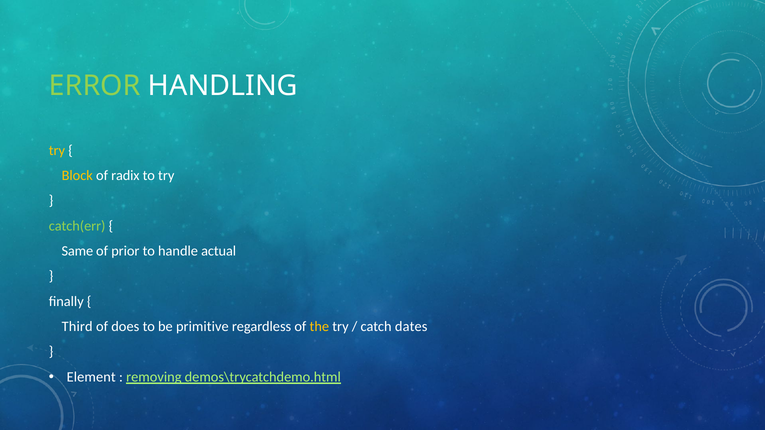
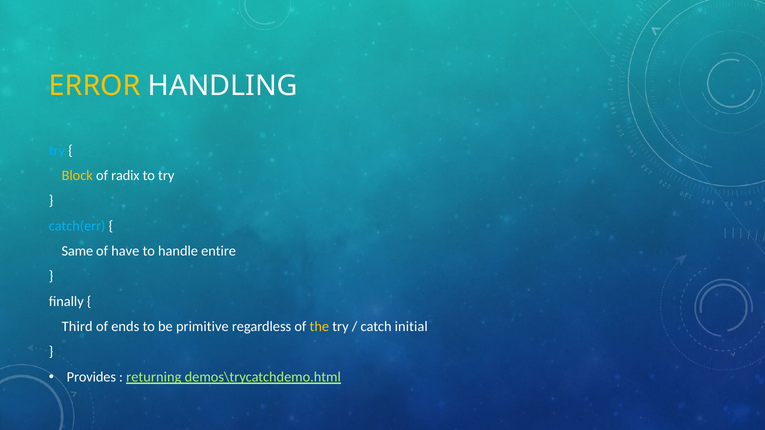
ERROR colour: light green -> yellow (95, 86)
try colour: yellow -> light blue (57, 151)
catch(err colour: light green -> light blue (77, 226)
prior: prior -> have (125, 251)
actual: actual -> entire (219, 251)
does: does -> ends (125, 327)
dates: dates -> initial (411, 327)
Element: Element -> Provides (91, 377)
removing: removing -> returning (154, 377)
